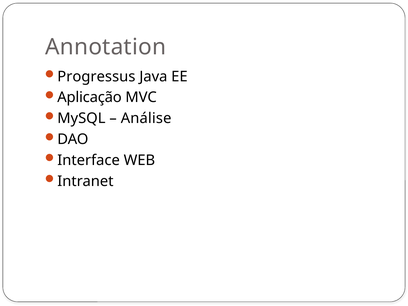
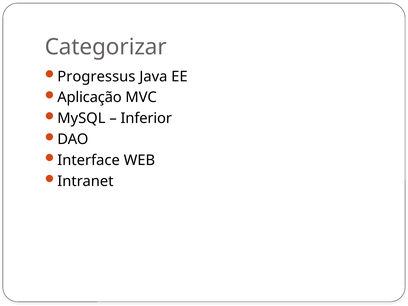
Annotation: Annotation -> Categorizar (106, 47)
Análise: Análise -> Inferior (146, 118)
